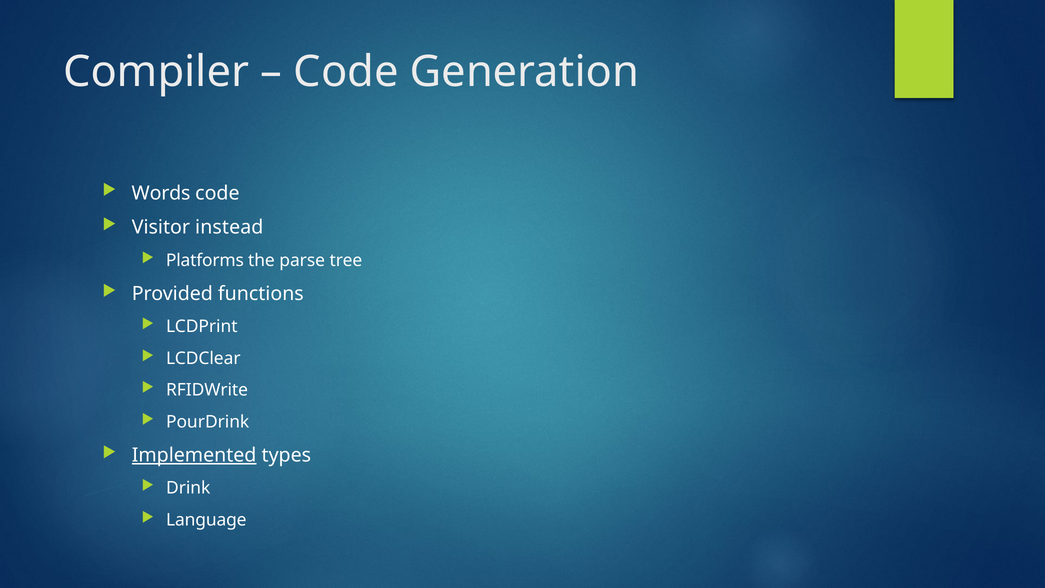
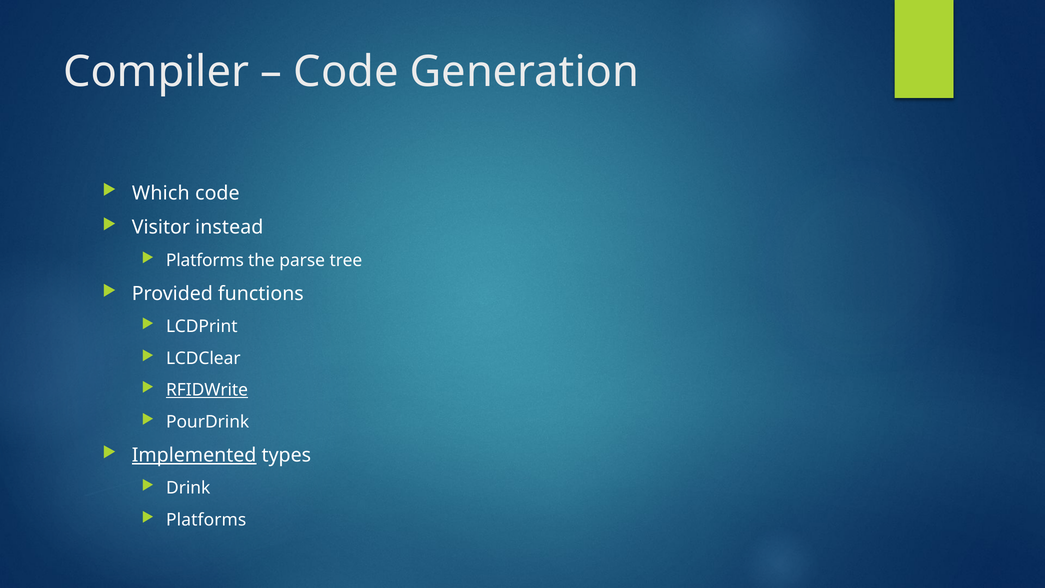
Words: Words -> Which (161, 193)
RFIDWrite underline: none -> present (207, 390)
Language: Language -> Platforms (206, 520)
